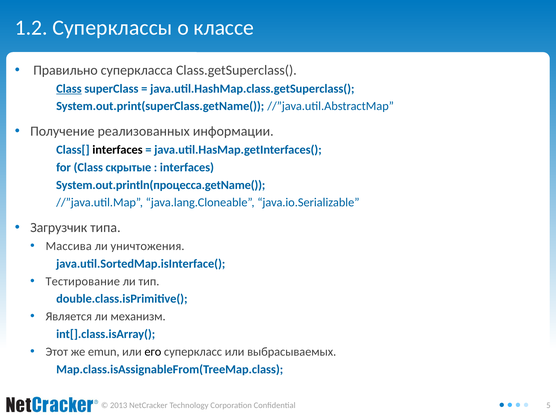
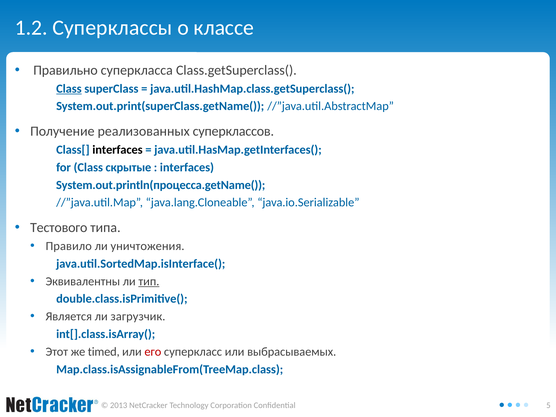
информации: информации -> суперклассов (233, 131)
Загрузчик: Загрузчик -> Тестового (59, 228)
Массива: Массива -> Правило (69, 246)
Тестирование: Тестирование -> Эквивалентны (83, 281)
тип underline: none -> present (149, 281)
механизм: механизм -> загрузчик (138, 316)
emun: emun -> timed (104, 352)
его colour: black -> red (153, 352)
